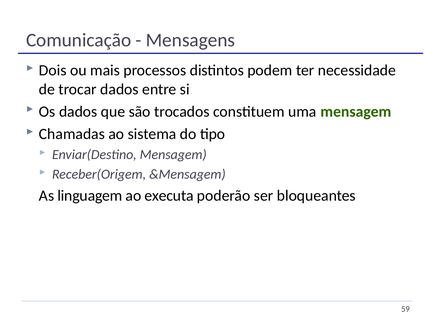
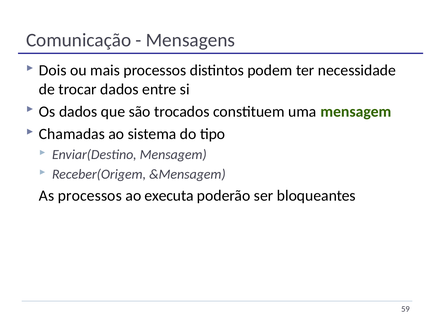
As linguagem: linguagem -> processos (90, 196)
